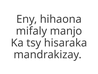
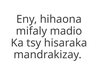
manjo: manjo -> madio (66, 31)
